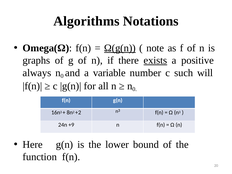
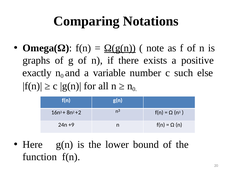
Algorithms: Algorithms -> Comparing (87, 21)
exists underline: present -> none (155, 60)
always: always -> exactly (37, 73)
will: will -> else (205, 73)
